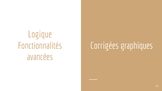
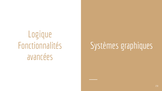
Corrigées: Corrigées -> Systèmes (105, 46)
